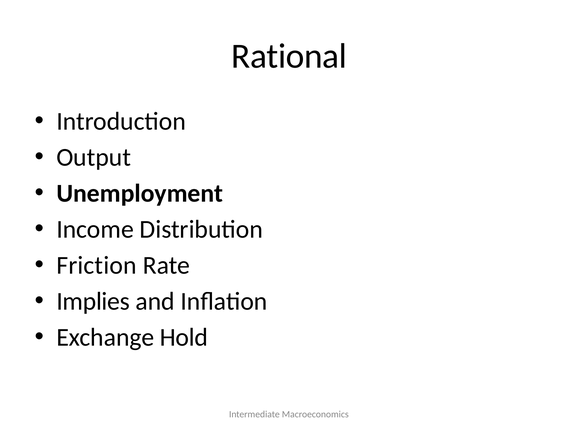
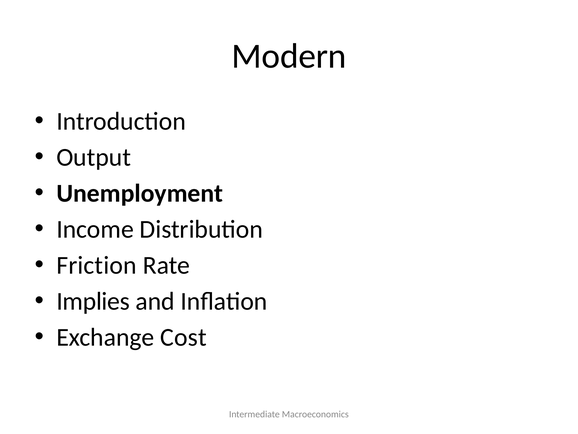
Rational: Rational -> Modern (289, 56)
Hold: Hold -> Cost (184, 337)
